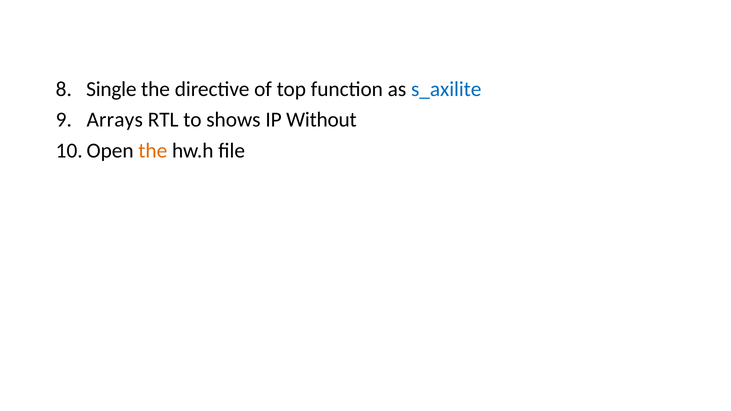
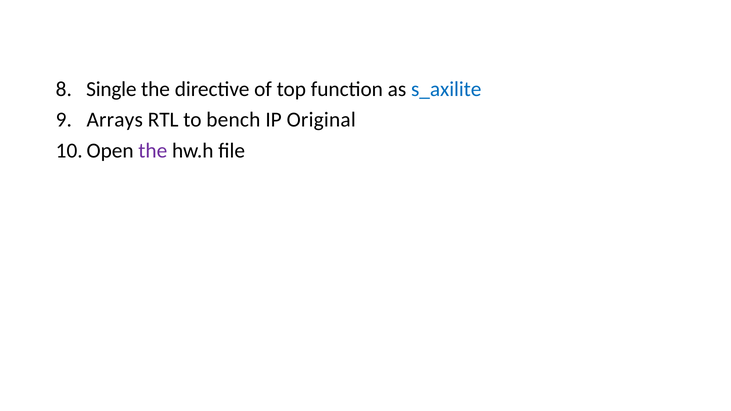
shows: shows -> bench (233, 120)
Without: Without -> Original (321, 120)
the colour: orange -> purple (153, 151)
